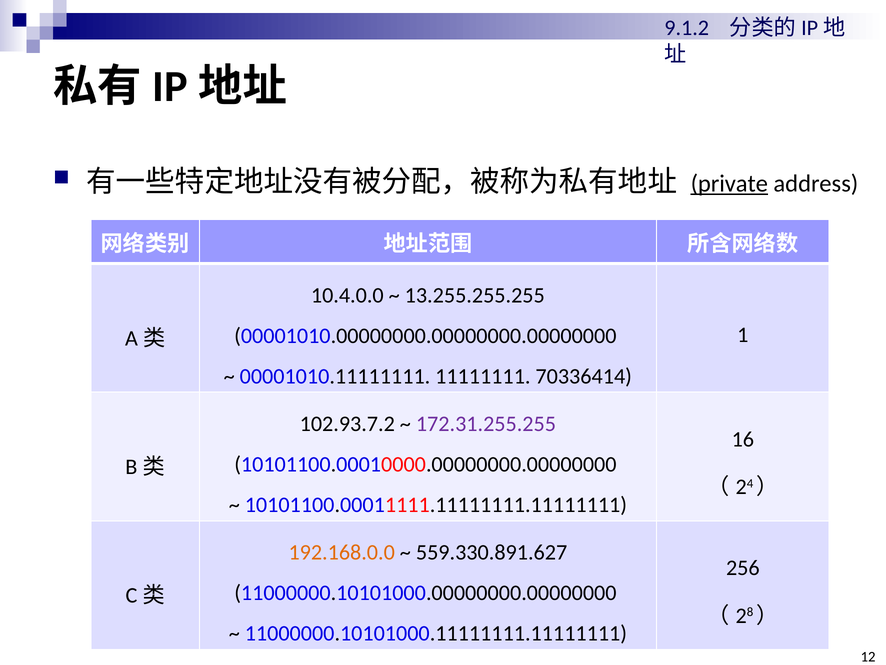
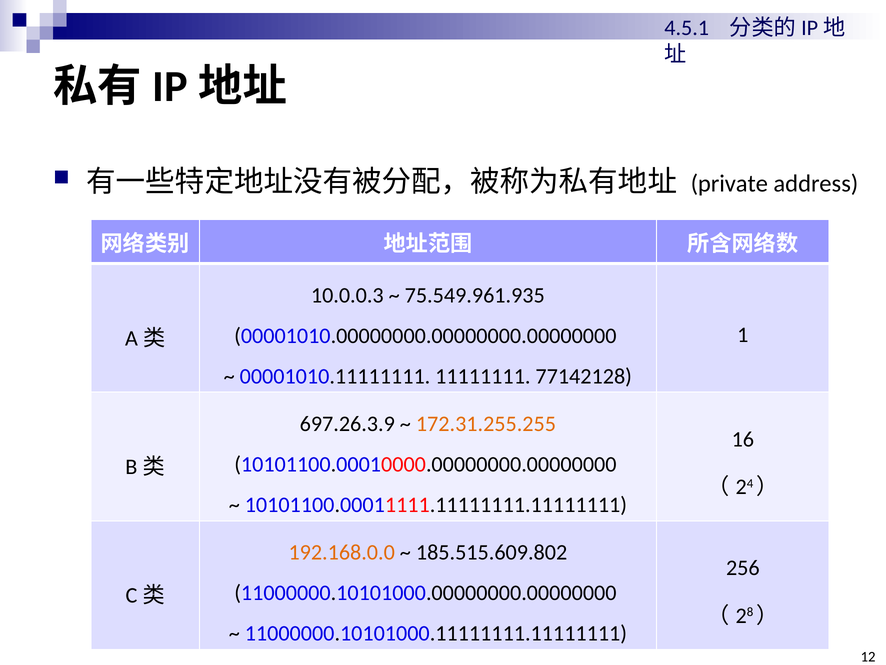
9.1.2: 9.1.2 -> 4.5.1 (687, 28)
private underline: present -> none (729, 184)
10.4.0.0: 10.4.0.0 -> 10.0.0.3 (347, 295)
13.255.255.255: 13.255.255.255 -> 75.549.961.935 (475, 295)
70336414: 70336414 -> 77142128 (584, 376)
102.93.7.2: 102.93.7.2 -> 697.26.3.9 (347, 424)
172.31.255.255 colour: purple -> orange (486, 424)
559.330.891.627: 559.330.891.627 -> 185.515.609.802 (492, 552)
